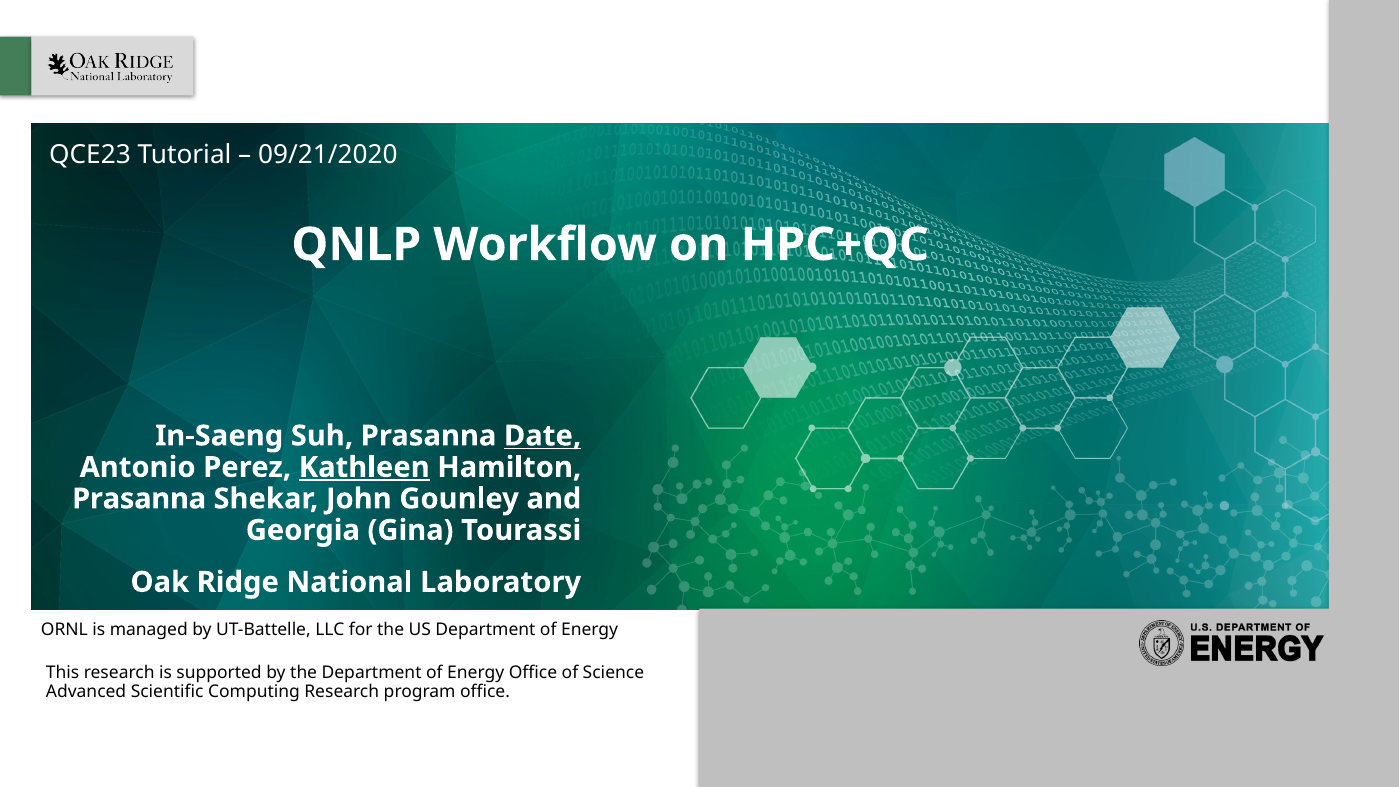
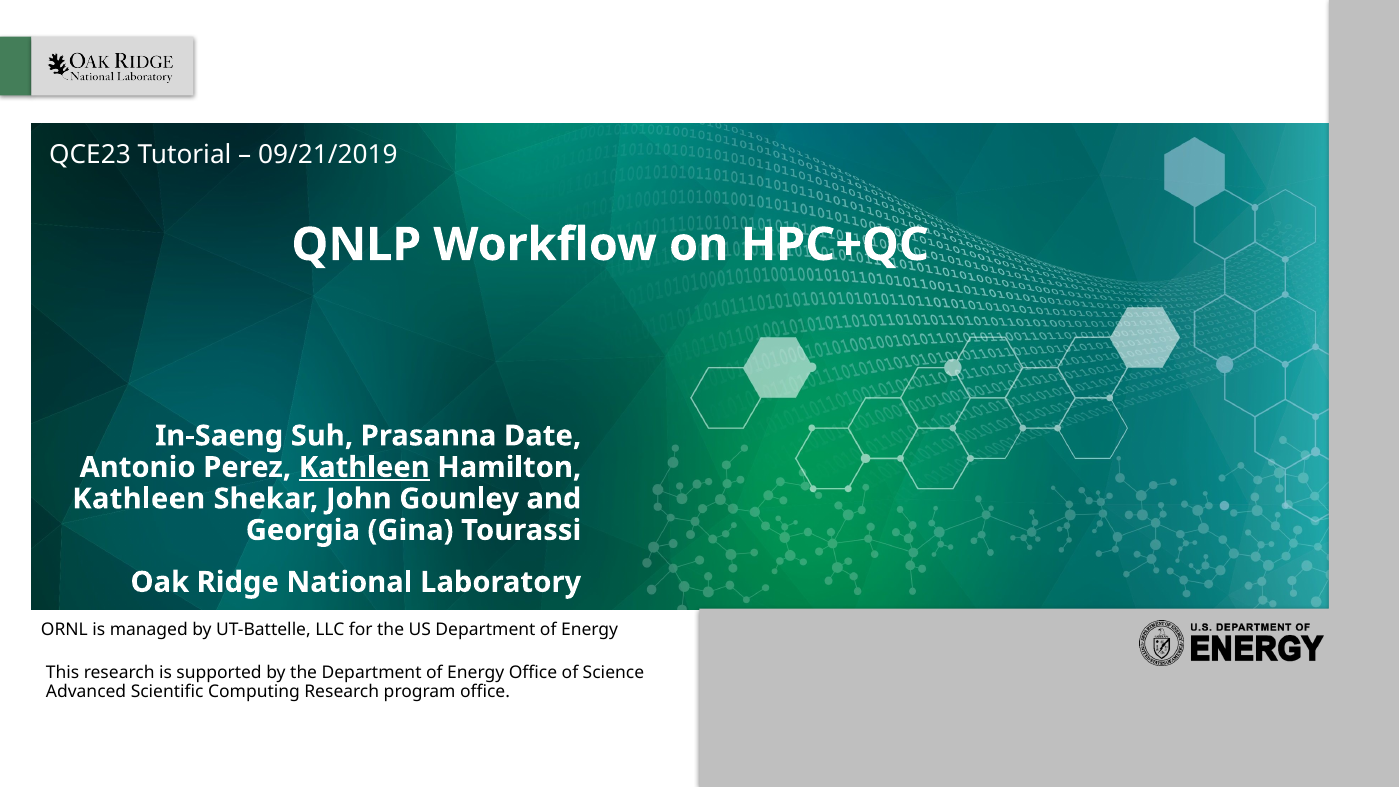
09/21/2020: 09/21/2020 -> 09/21/2019 (328, 155)
Date underline: present -> none (543, 436)
Prasanna: Prasanna -> Kathleen (139, 499)
